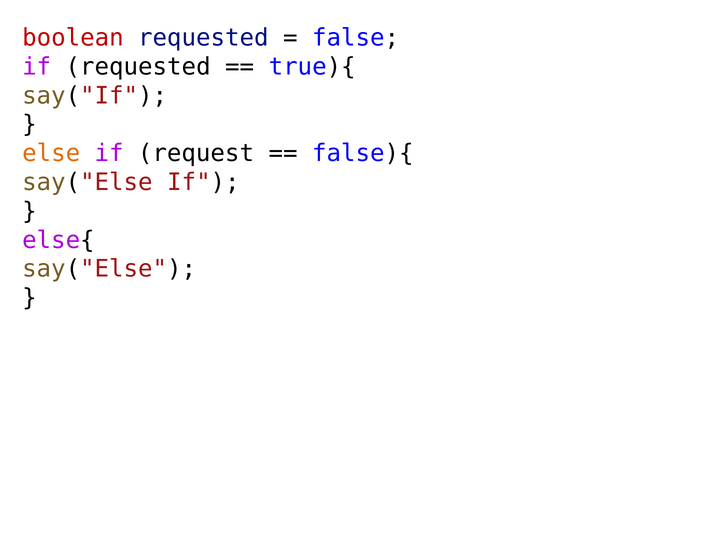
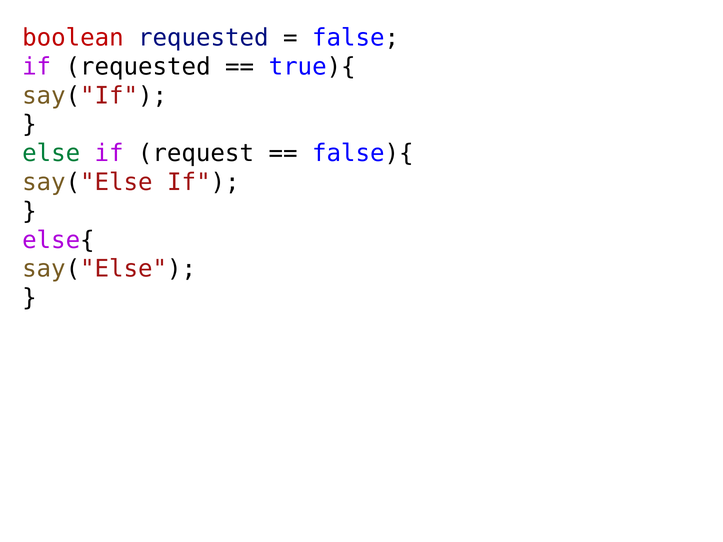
else colour: orange -> green (51, 153)
